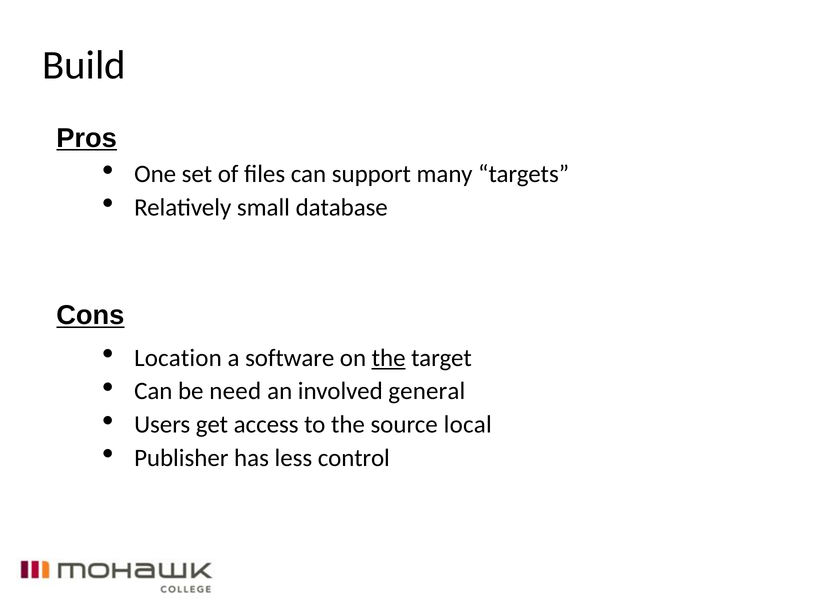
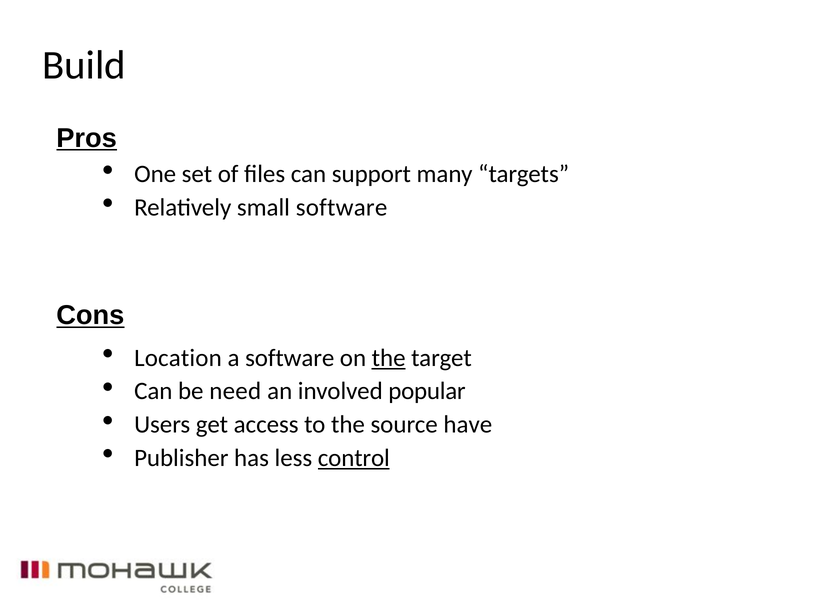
small database: database -> software (342, 207)
general: general -> popular (427, 392)
local: local -> have (468, 425)
control underline: none -> present (354, 458)
